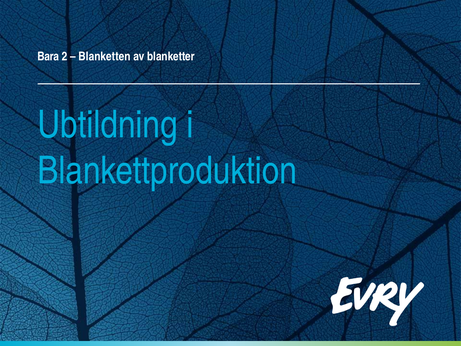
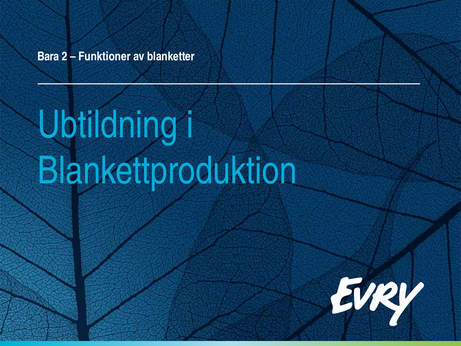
Blanketten: Blanketten -> Funktioner (105, 56)
